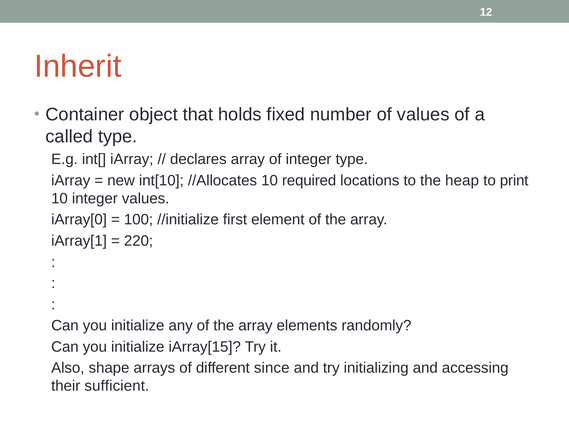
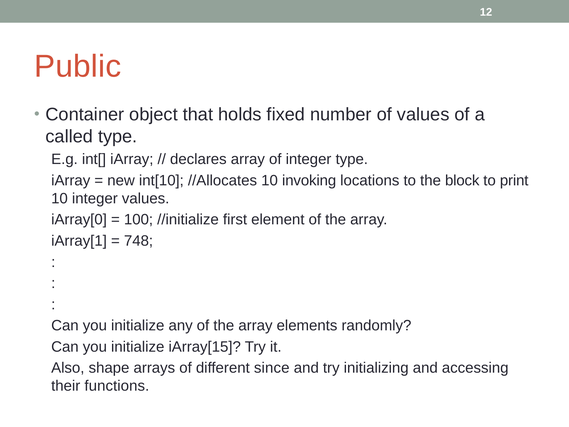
Inherit: Inherit -> Public (78, 66)
required: required -> invoking (309, 180)
heap: heap -> block (462, 180)
220: 220 -> 748 (139, 241)
sufficient: sufficient -> functions (117, 386)
